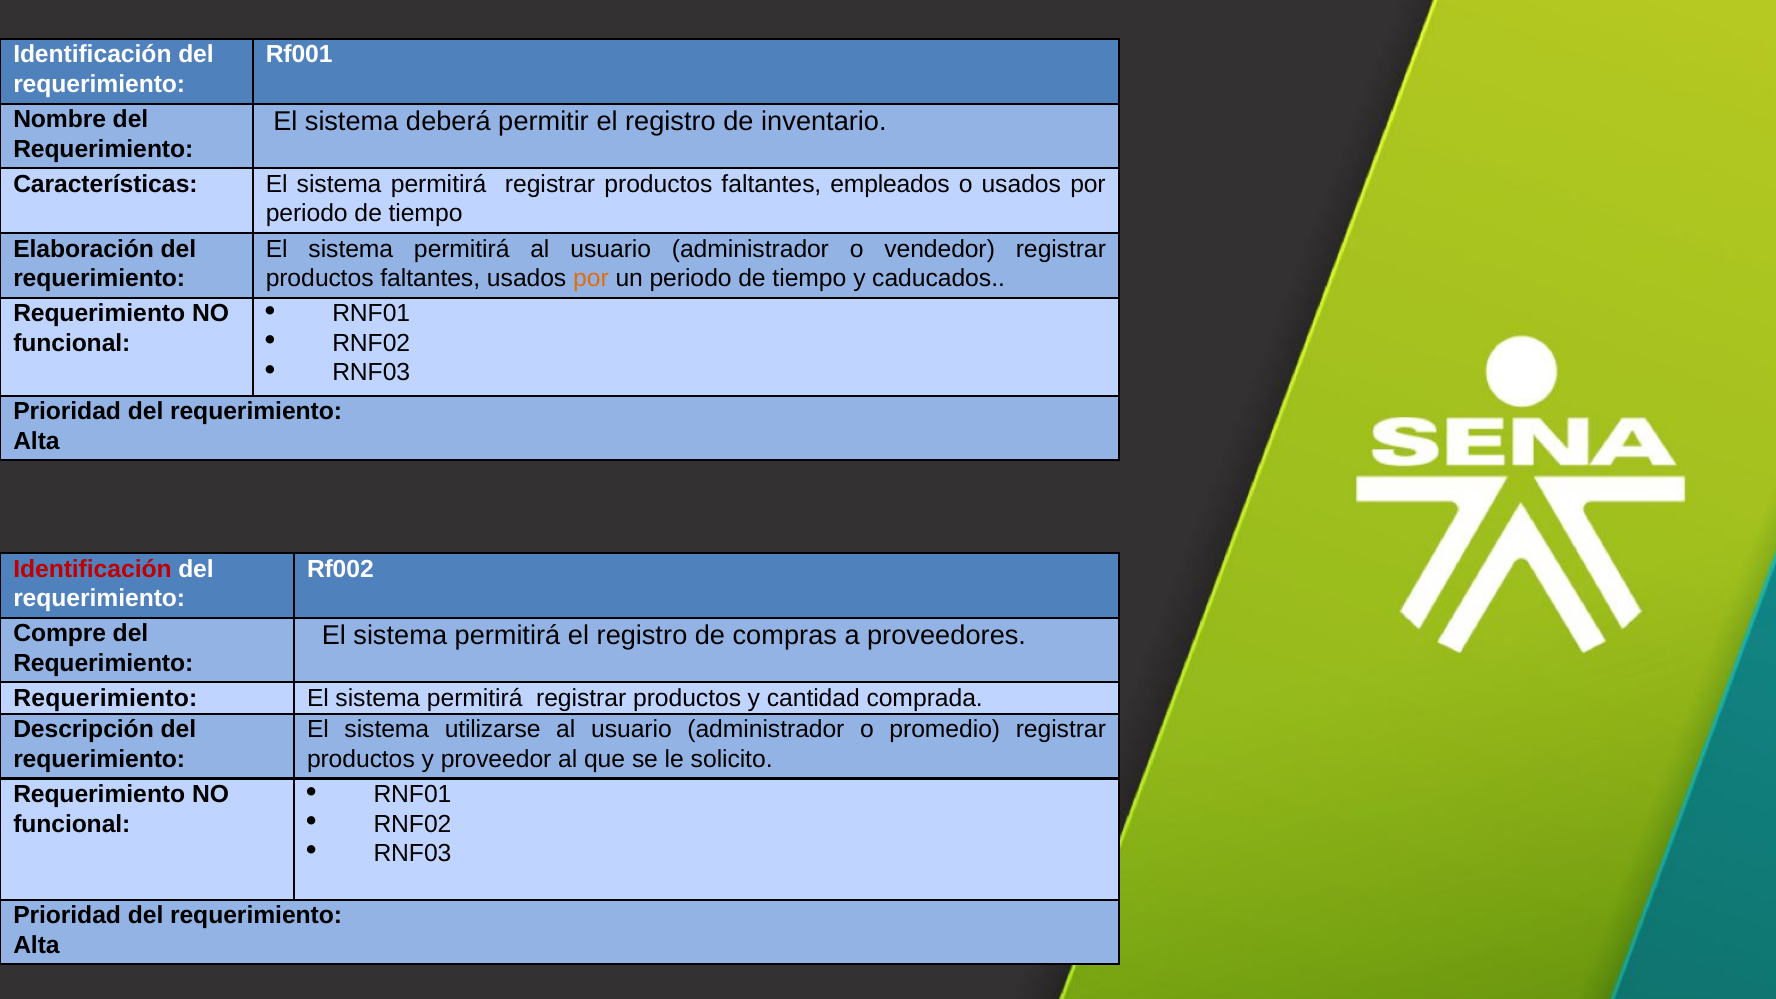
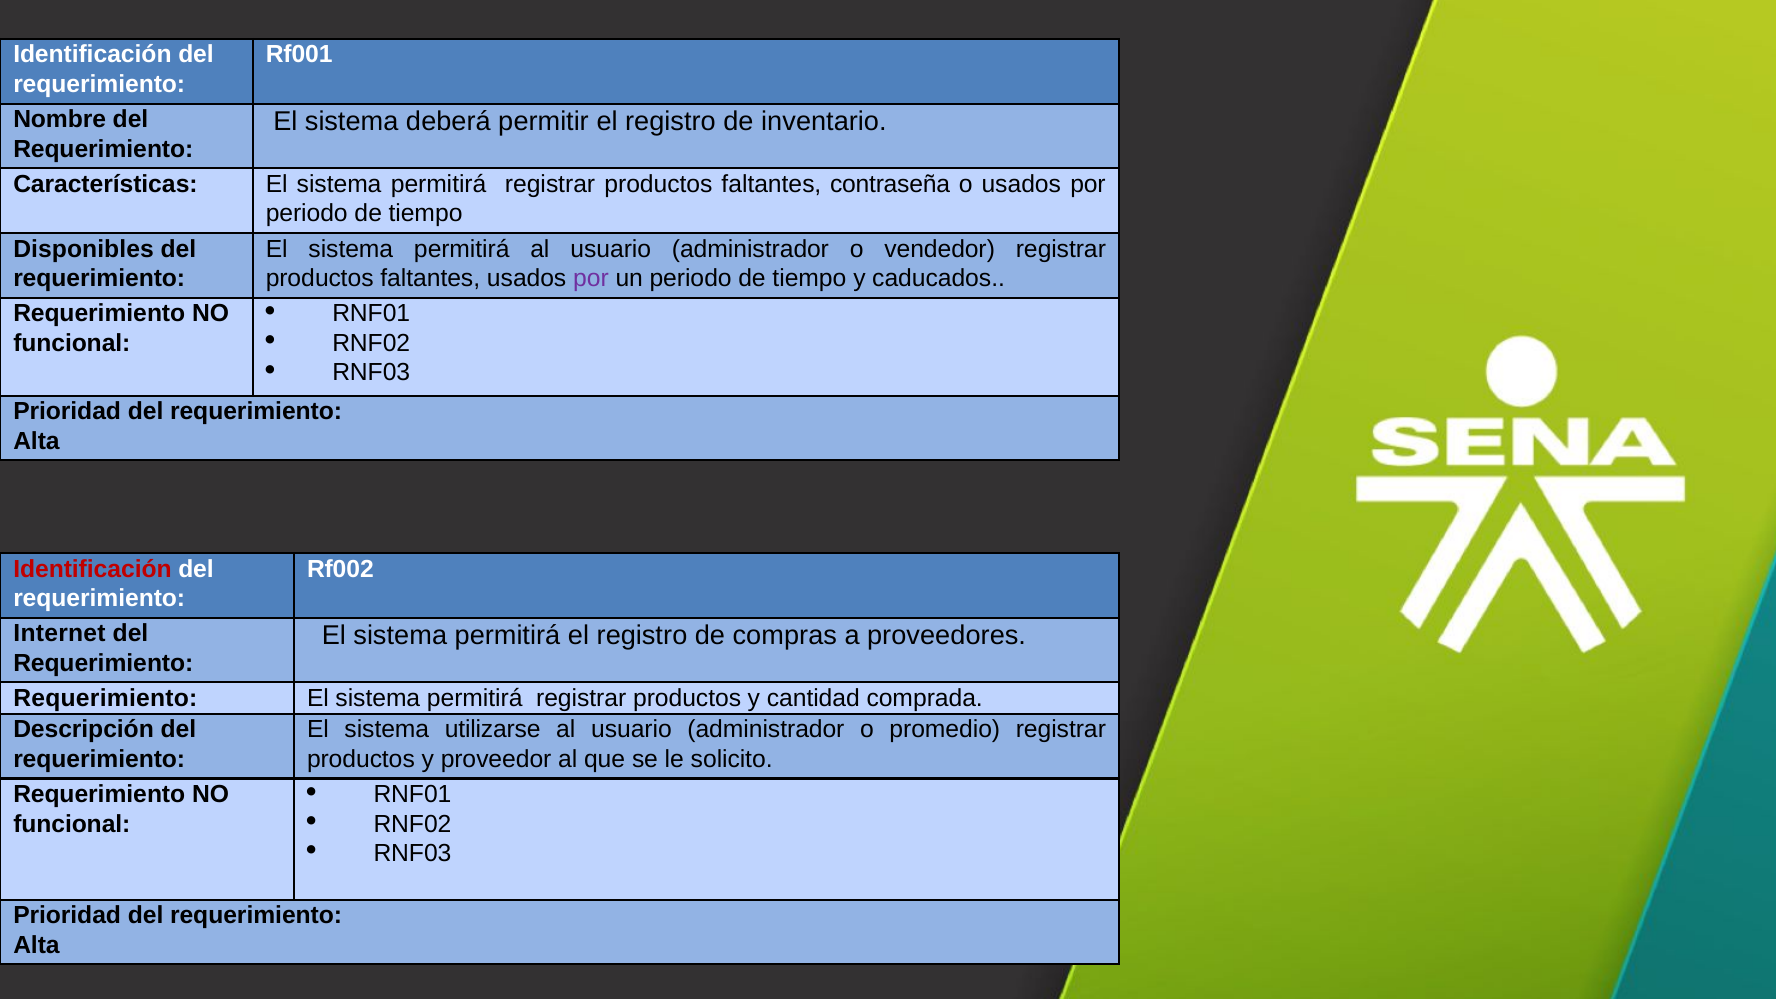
empleados: empleados -> contraseña (890, 184)
Elaboración: Elaboración -> Disponibles (84, 249)
por colour: orange -> purple (591, 278)
Compre: Compre -> Internet (60, 634)
